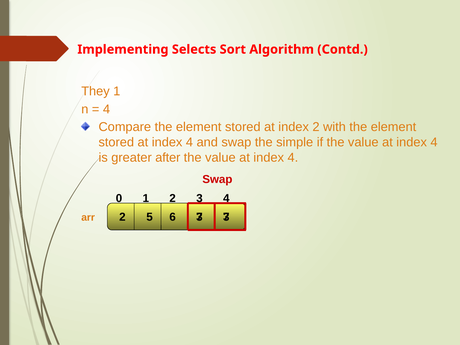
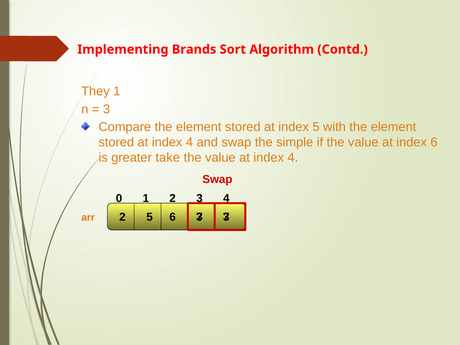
Selects: Selects -> Brands (194, 49)
4: 4 -> 3 (107, 109)
index 2: 2 -> 5 (316, 127)
4: 4 -> 6 (434, 142)
after: after -> take (168, 158)
